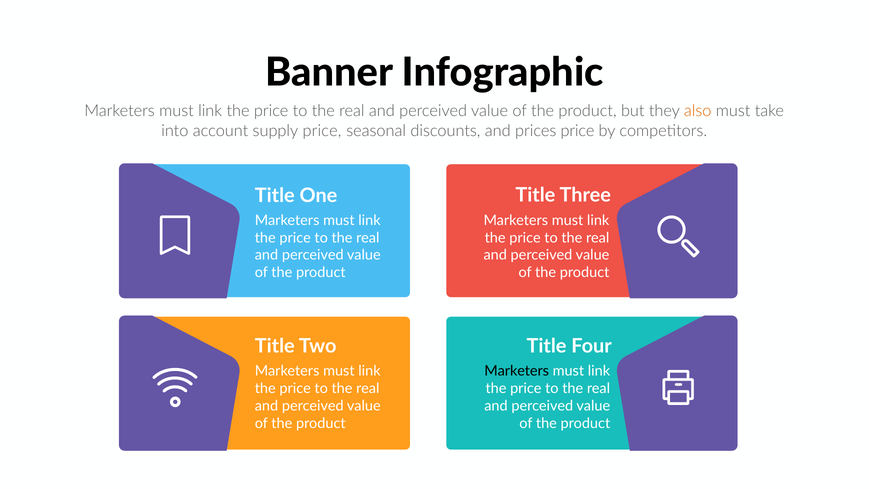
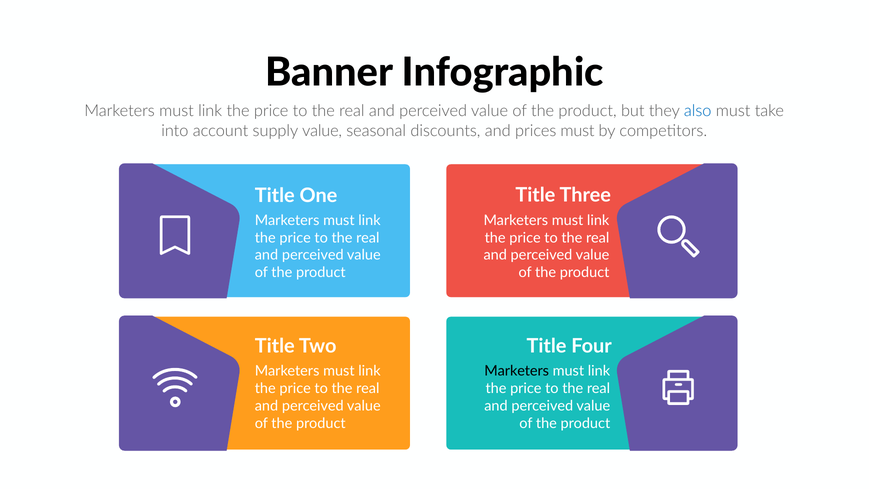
also colour: orange -> blue (698, 111)
supply price: price -> value (322, 131)
prices price: price -> must (578, 131)
